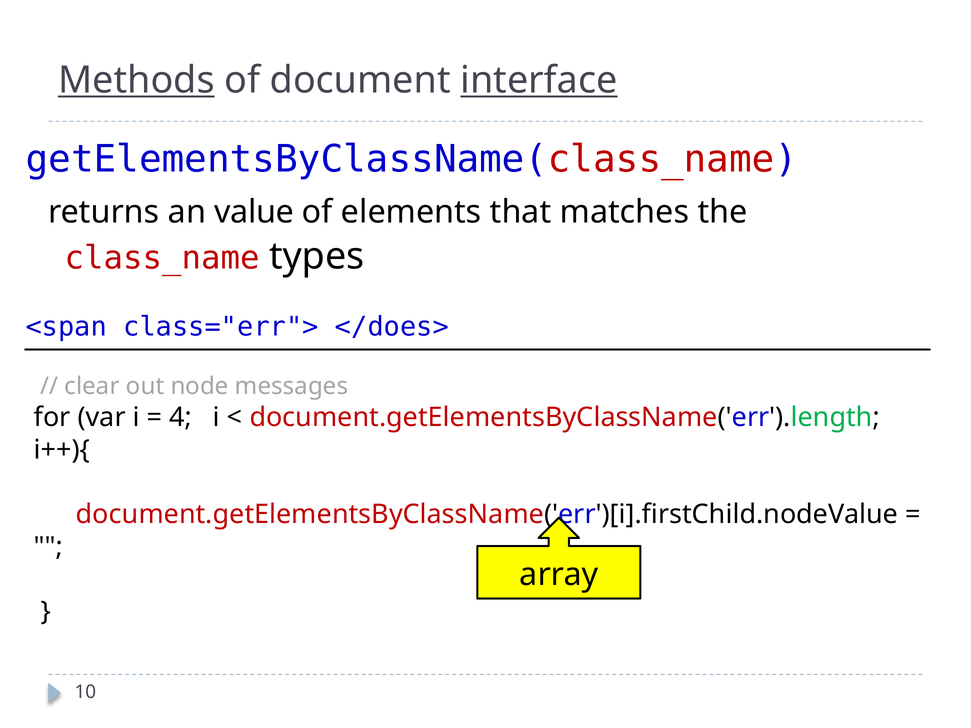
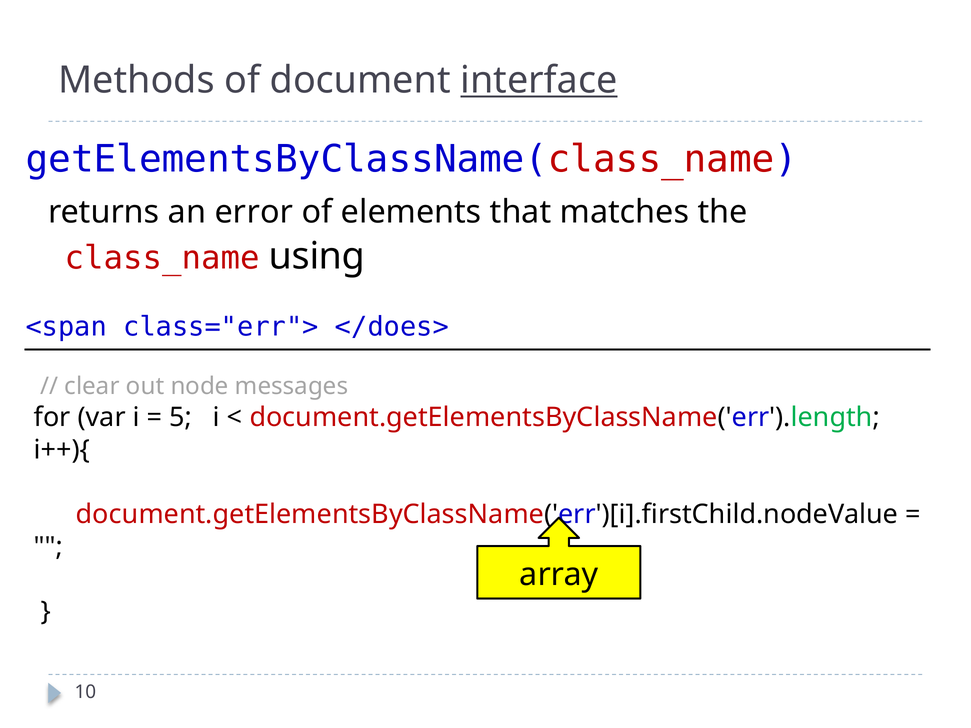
Methods underline: present -> none (136, 80)
value: value -> error (254, 212)
types: types -> using (317, 257)
4: 4 -> 5 (181, 417)
